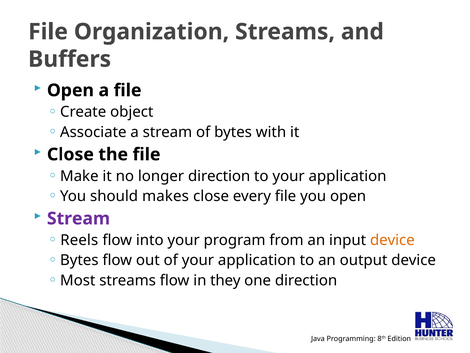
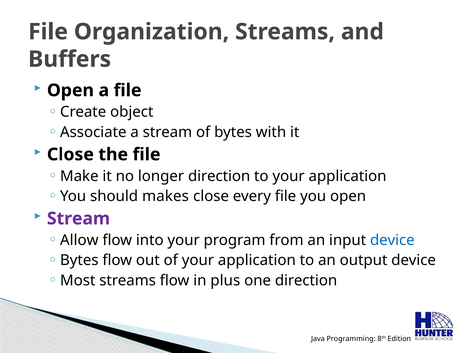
Reels: Reels -> Allow (79, 240)
device colour: orange -> blue (392, 240)
they: they -> plus (225, 280)
